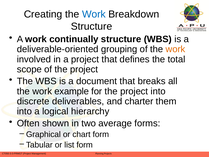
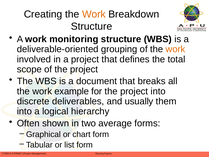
Work colour: blue -> orange (94, 14)
continually: continually -> monitoring (74, 39)
charter: charter -> usually (139, 101)
